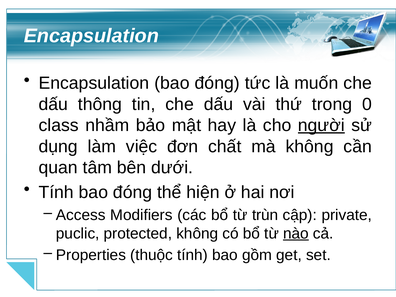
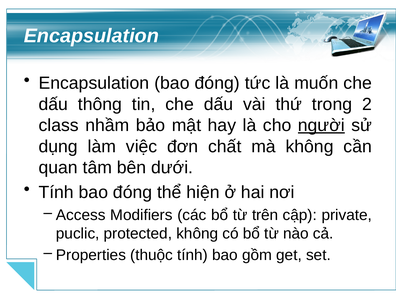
0: 0 -> 2 (367, 104)
trùn: trùn -> trên (265, 215)
nào underline: present -> none (296, 233)
